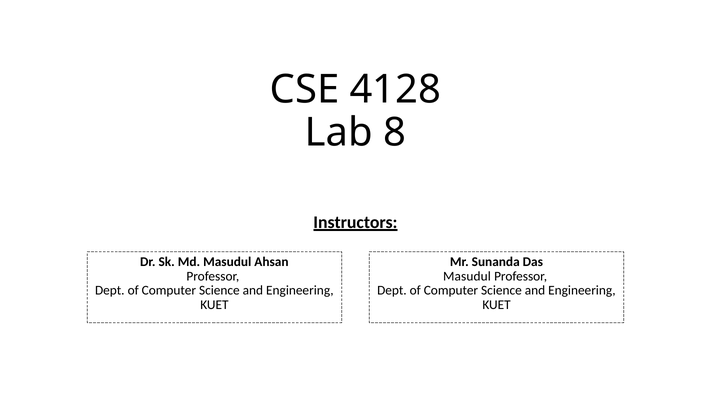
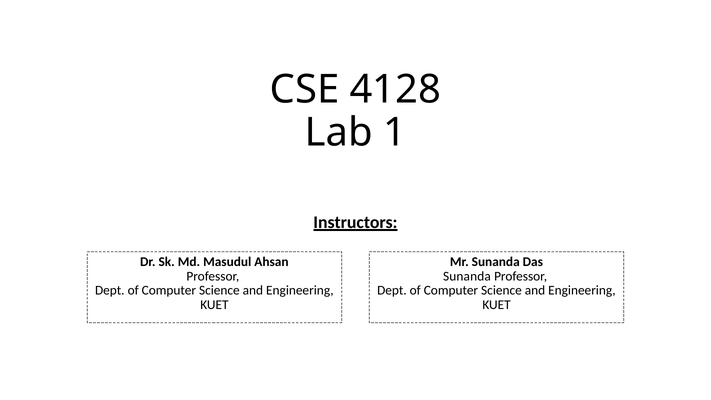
8: 8 -> 1 (395, 133)
Masudul: Masudul -> Sunanda (467, 276)
